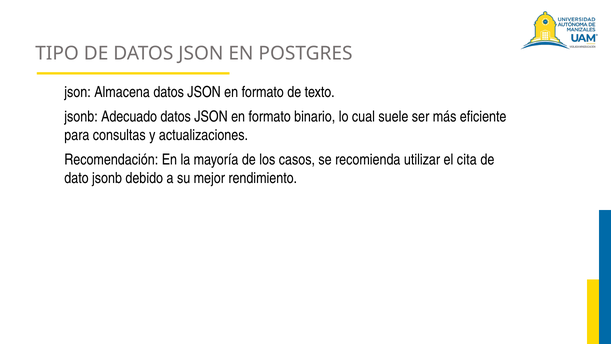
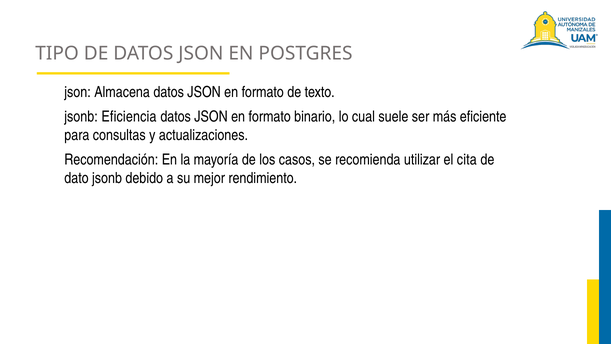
Adecuado: Adecuado -> Eficiencia (129, 117)
